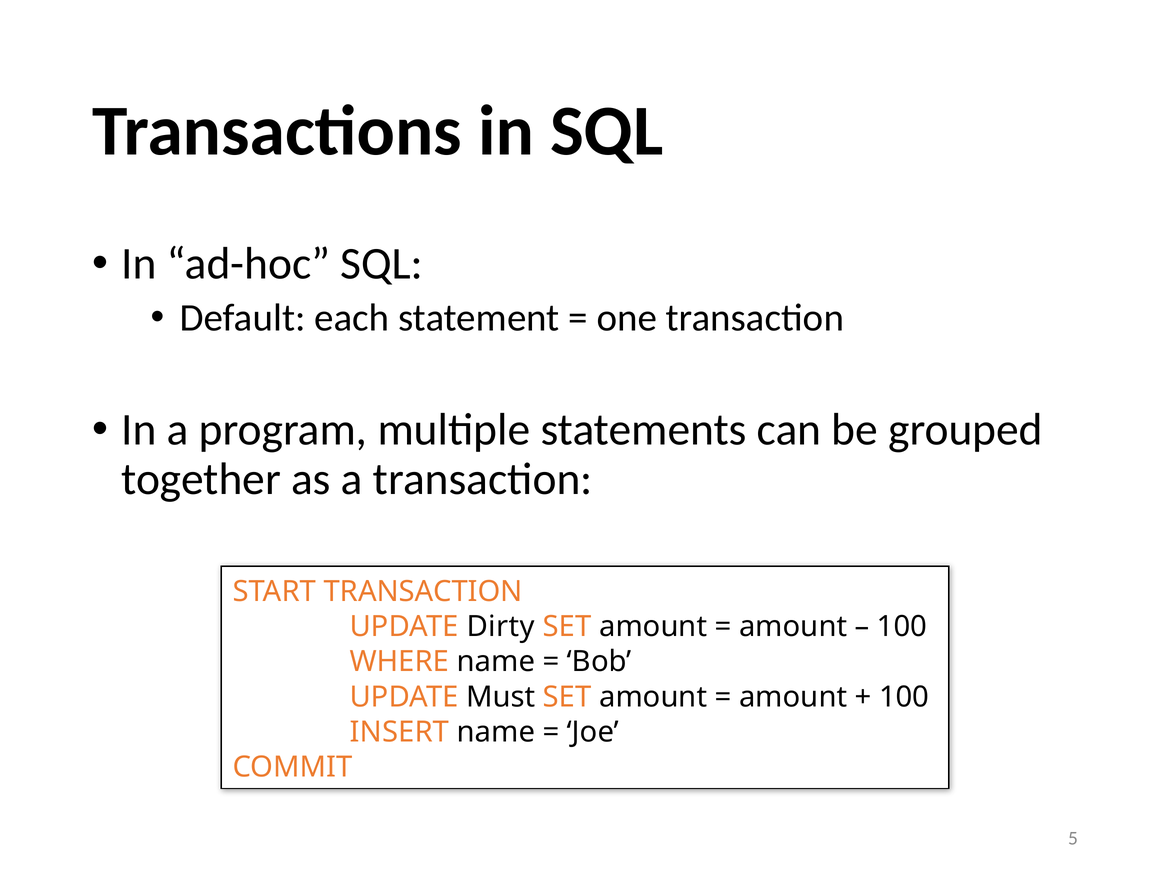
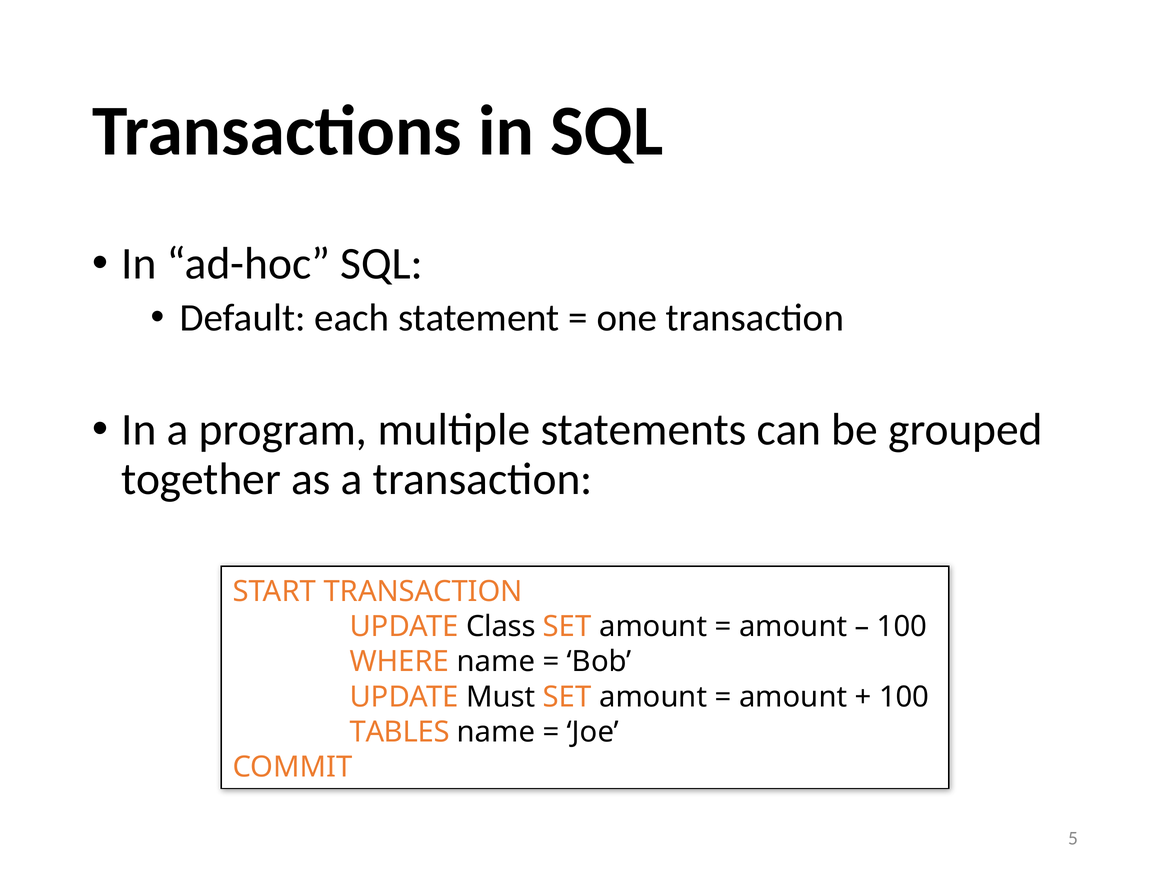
Dirty: Dirty -> Class (501, 626)
INSERT: INSERT -> TABLES (400, 732)
